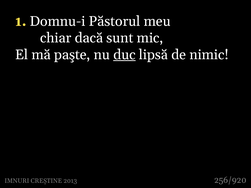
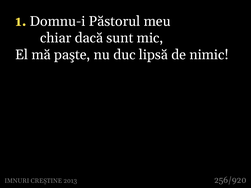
duc underline: present -> none (124, 55)
